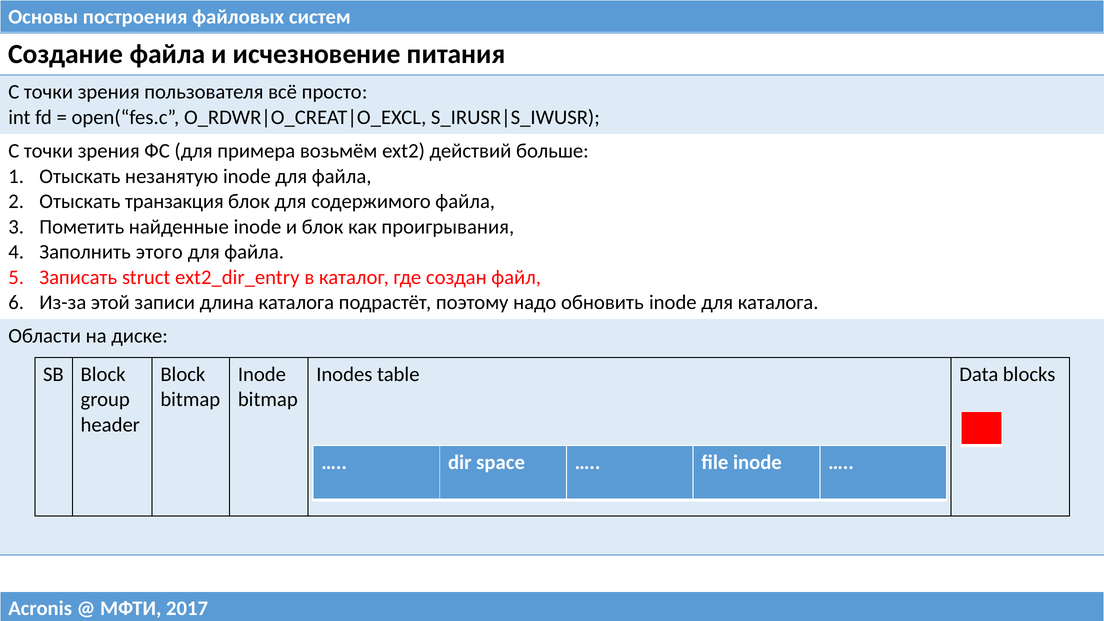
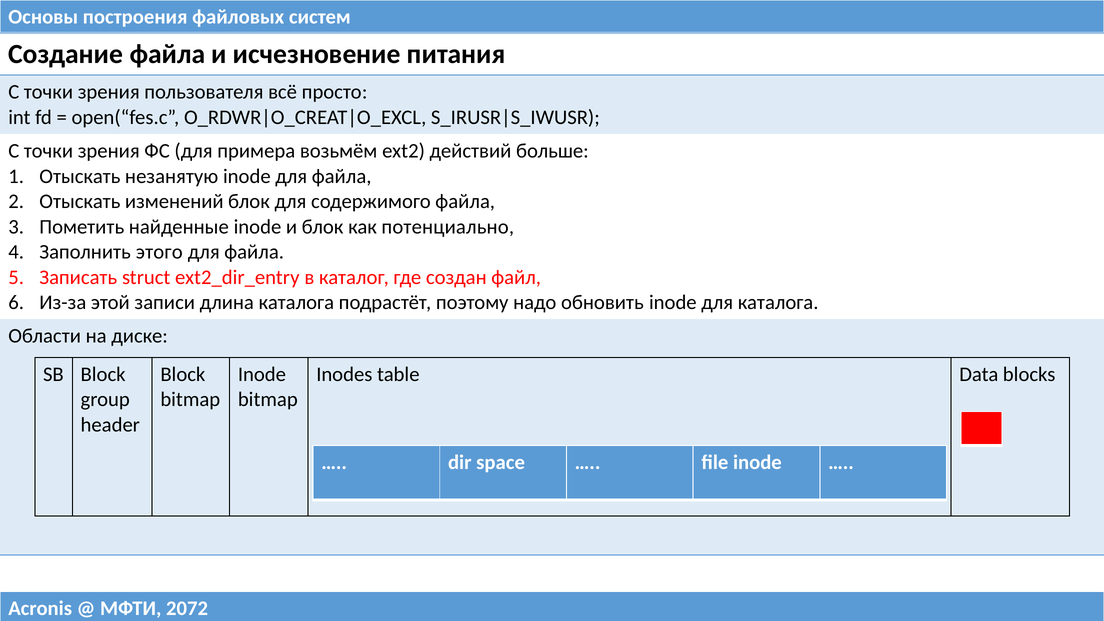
транзакция: транзакция -> изменений (174, 202)
проигрывания: проигрывания -> потенциально (448, 227)
2017: 2017 -> 2072 (187, 609)
